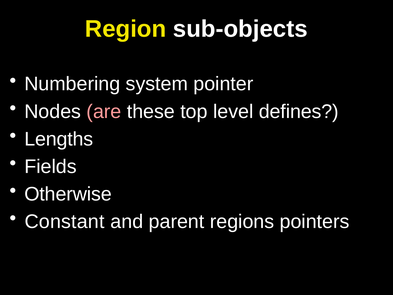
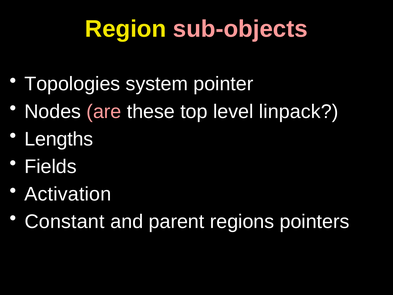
sub-objects colour: white -> pink (240, 29)
Numbering: Numbering -> Topologies (72, 84)
defines: defines -> linpack (299, 111)
Otherwise: Otherwise -> Activation (68, 194)
